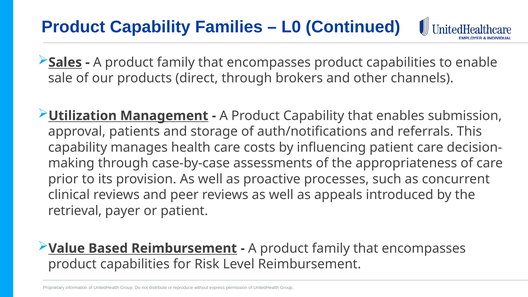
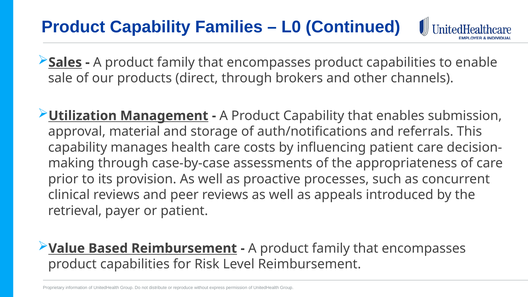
patients: patients -> material (135, 132)
